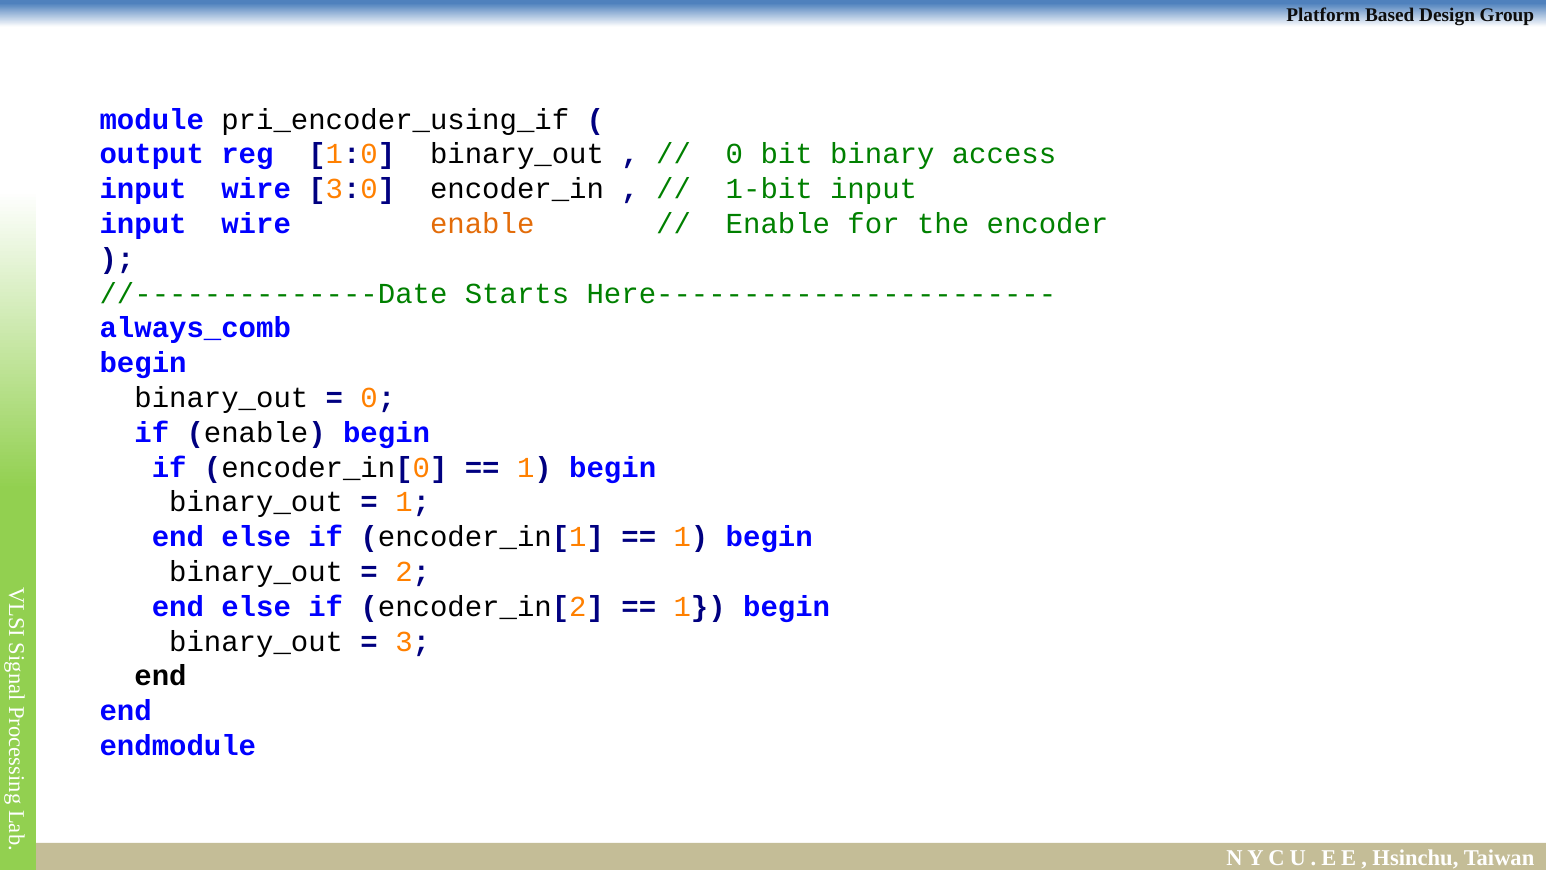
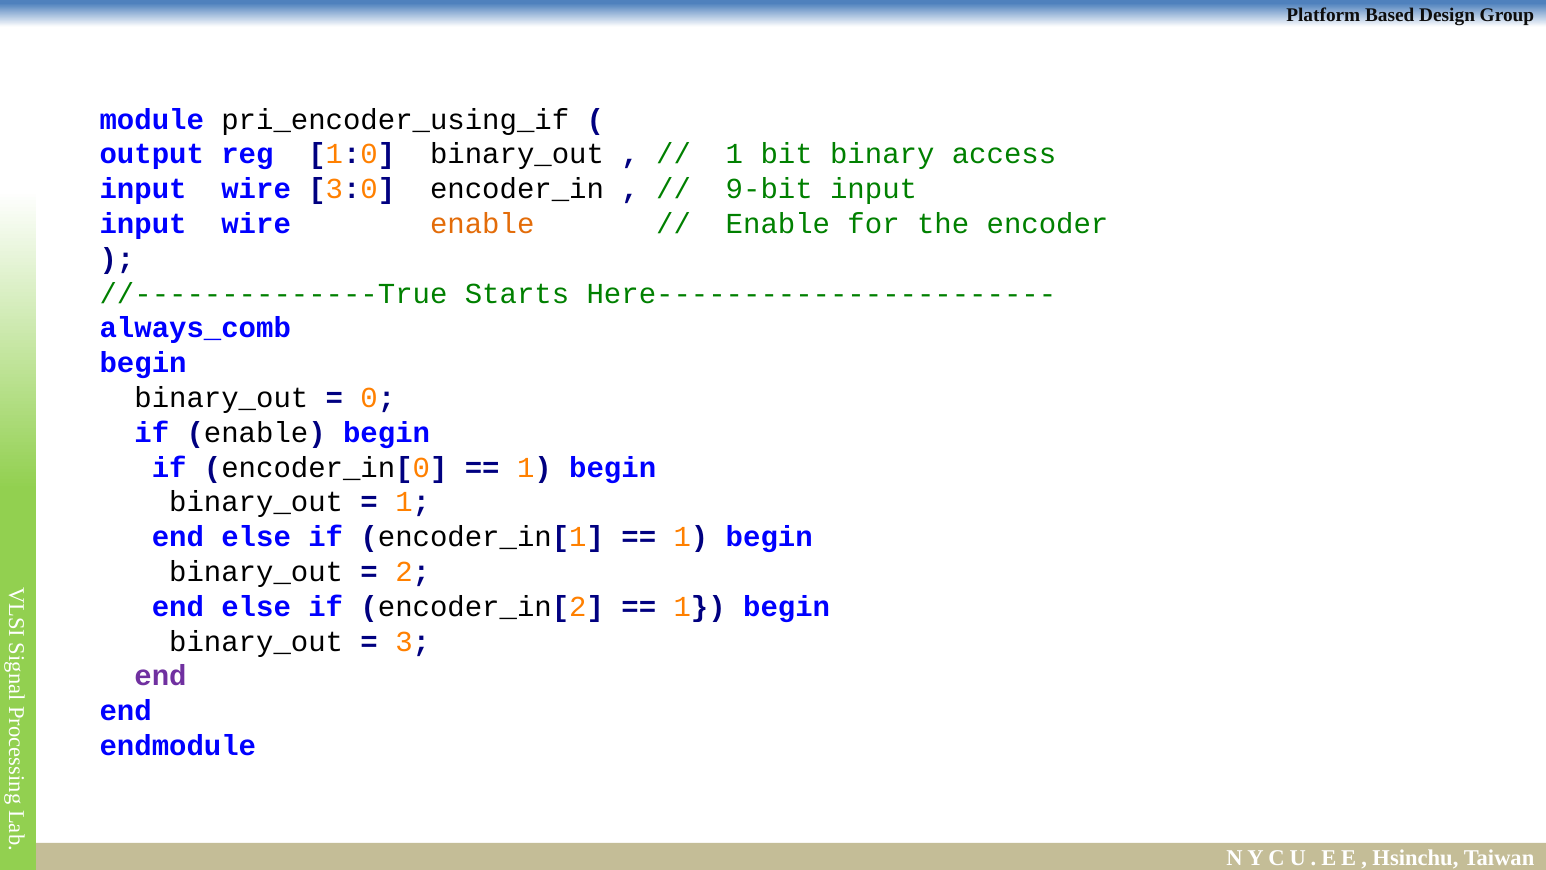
0: 0 -> 1 (734, 154)
1-bit: 1-bit -> 9-bit (769, 189)
//--------------Date: //--------------Date -> //--------------True (274, 293)
end colour: black -> purple (160, 676)
